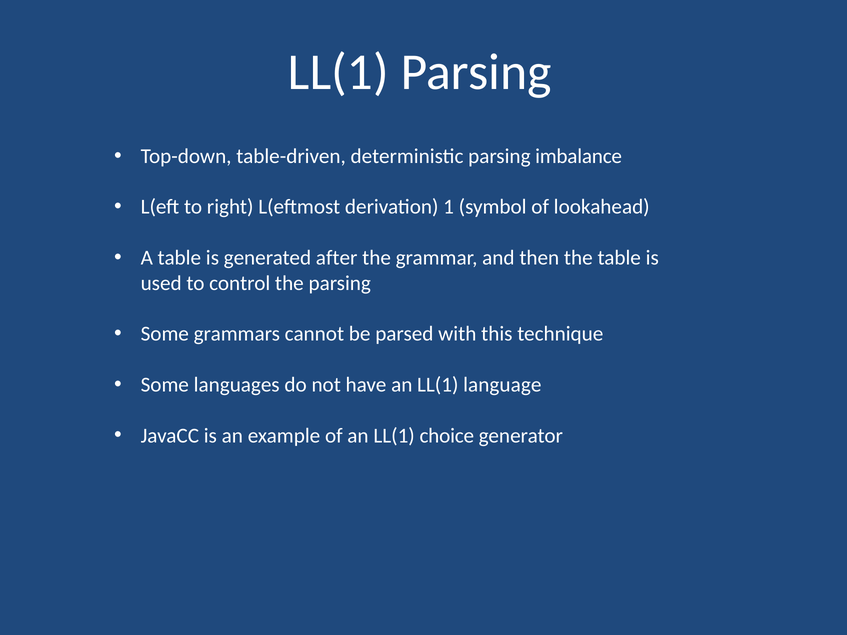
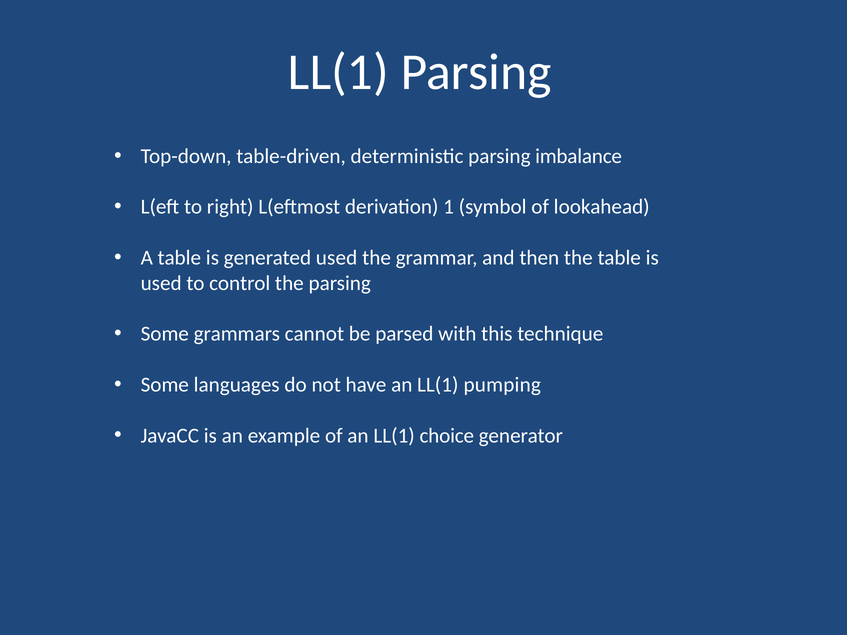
generated after: after -> used (337, 258)
language: language -> pumping (502, 385)
